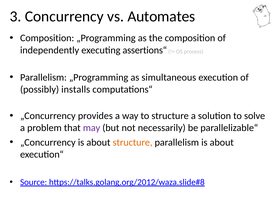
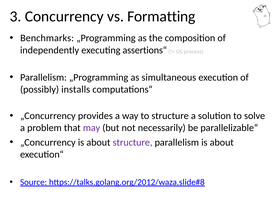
Automates: Automates -> Formatting (161, 16)
Composition: Composition -> Benchmarks (47, 38)
structure colour: orange -> purple (133, 143)
